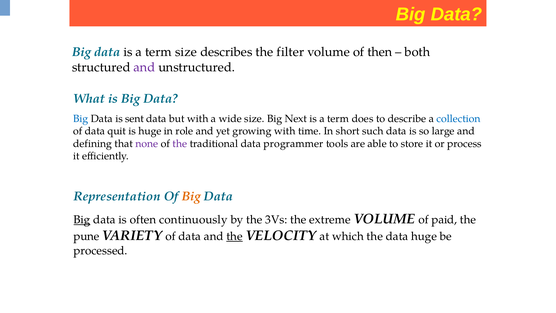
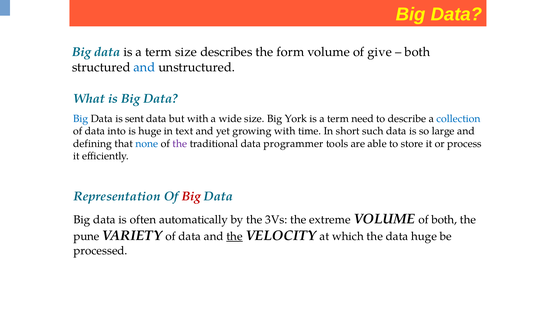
filter: filter -> form (290, 52)
then: then -> give (380, 52)
and colour: purple -> blue (144, 67)
Next: Next -> York (296, 119)
does: does -> need (363, 119)
quit: quit -> into (117, 131)
role: role -> text (184, 131)
none colour: purple -> blue (147, 144)
Big colour: orange -> red (191, 196)
Big underline: present -> none (82, 219)
continuously: continuously -> automatically (194, 219)
of paid: paid -> both (444, 219)
